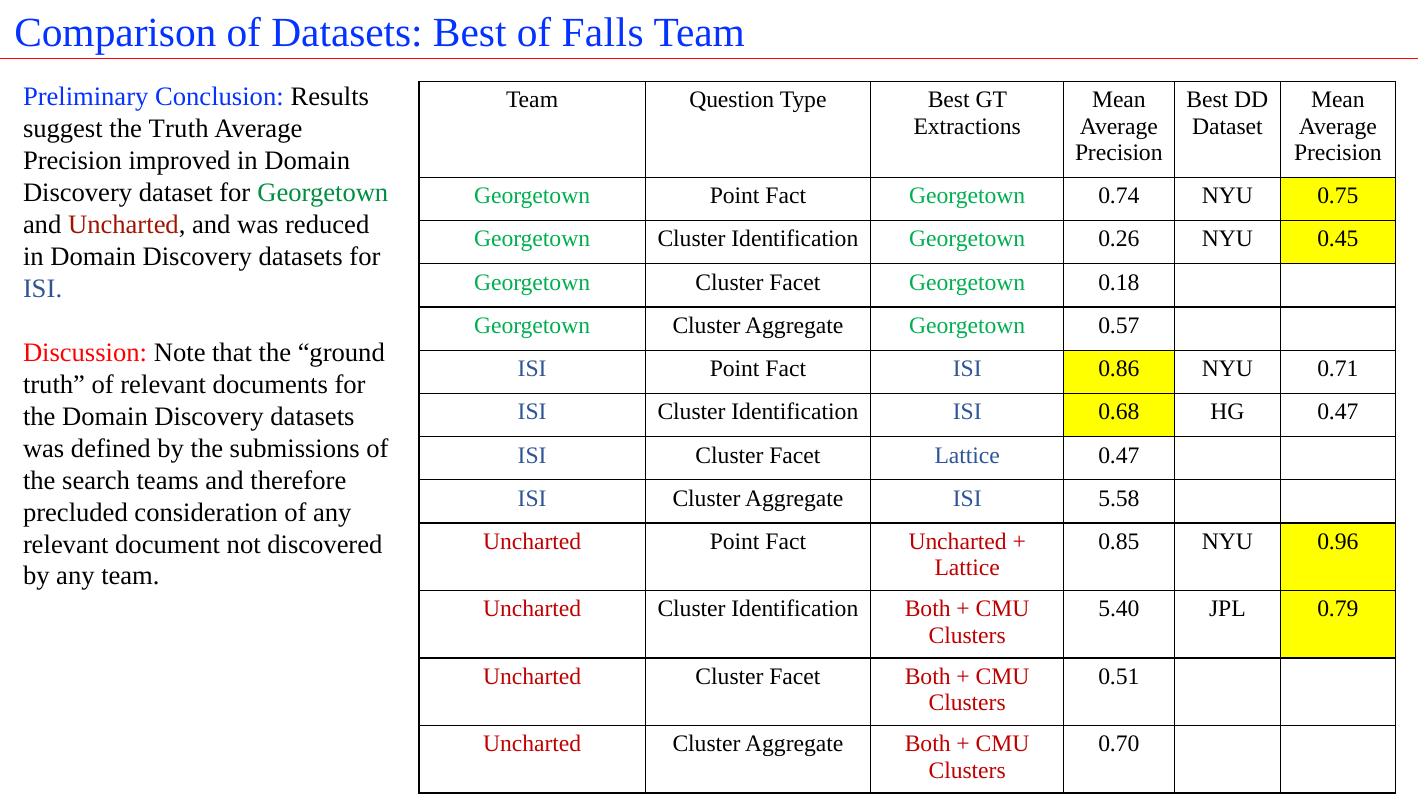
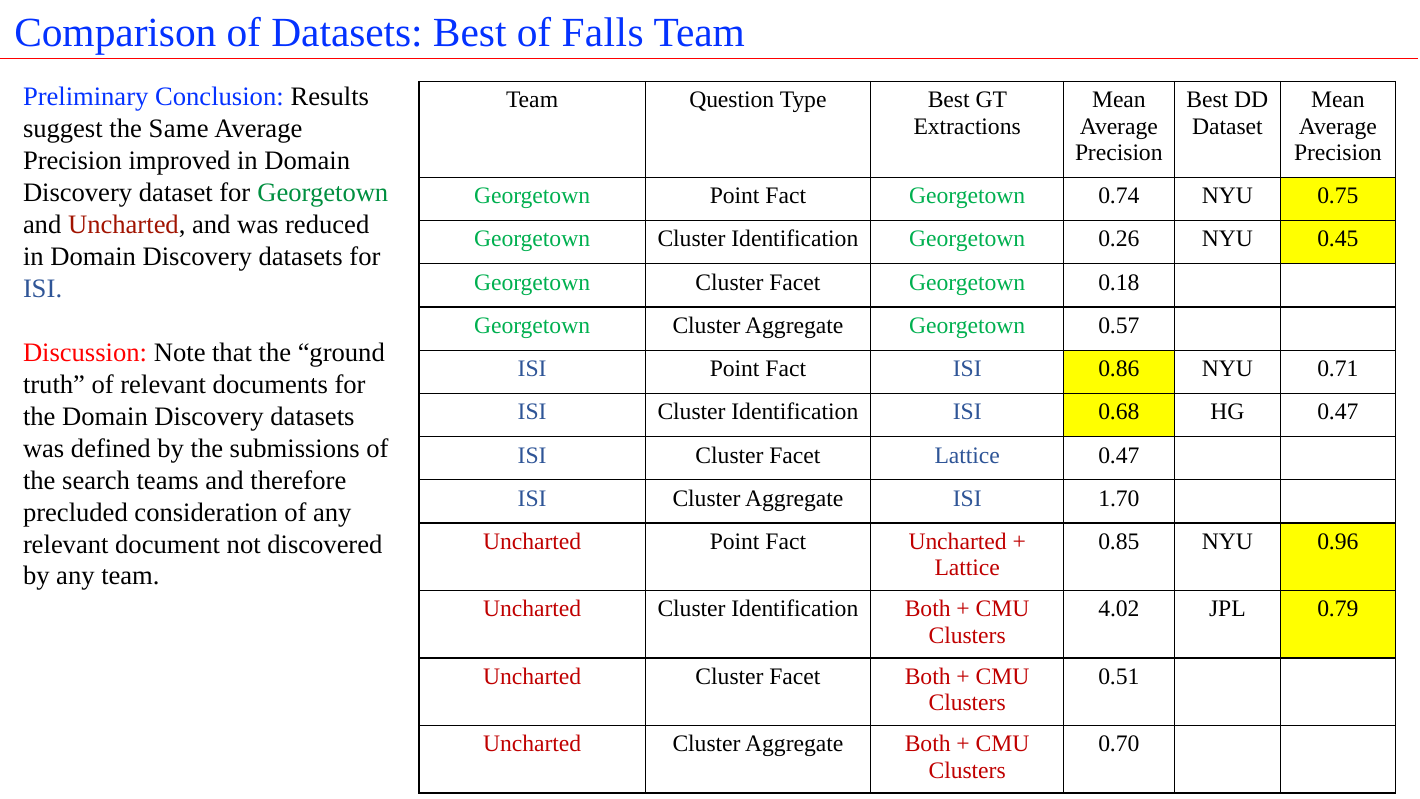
the Truth: Truth -> Same (179, 129)
5.58: 5.58 -> 1.70 (1119, 498)
5.40: 5.40 -> 4.02 (1119, 609)
